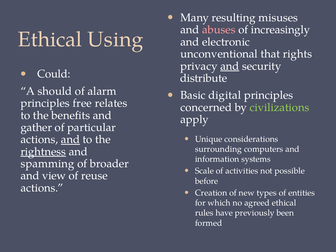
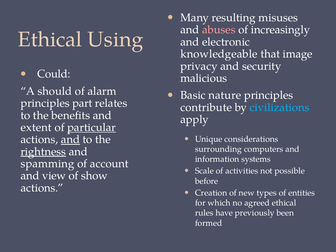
unconventional: unconventional -> knowledgeable (219, 54)
rights: rights -> image (298, 54)
and underline: present -> none (230, 66)
distribute: distribute -> malicious (204, 78)
digital: digital -> nature (225, 95)
free: free -> part (82, 103)
concerned: concerned -> contribute (206, 107)
civilizations colour: light green -> light blue (279, 107)
gather: gather -> extent (36, 127)
particular underline: none -> present (92, 127)
broader: broader -> account (109, 164)
reuse: reuse -> show (95, 176)
